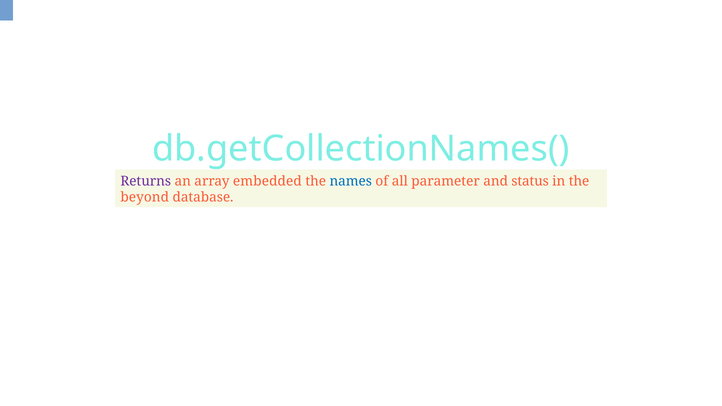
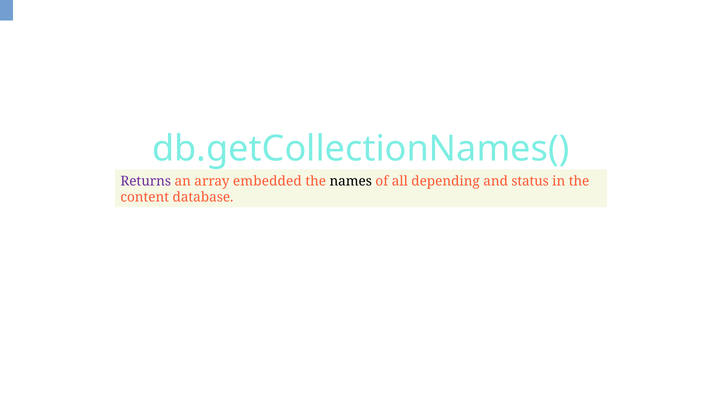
names colour: blue -> black (351, 181)
parameter: parameter -> depending (446, 181)
beyond: beyond -> content (145, 197)
